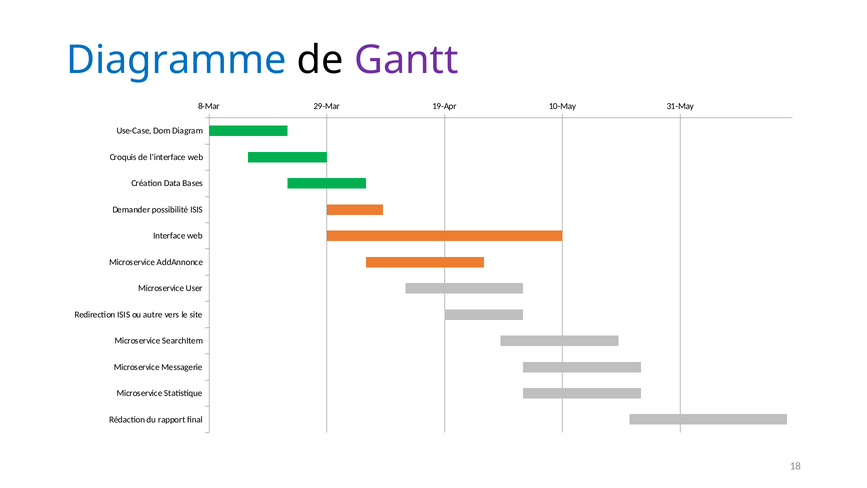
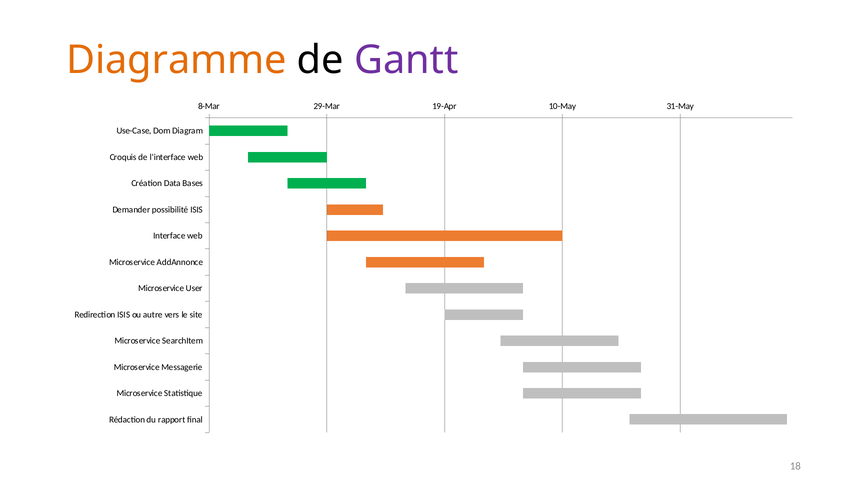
Diagramme colour: blue -> orange (176, 60)
